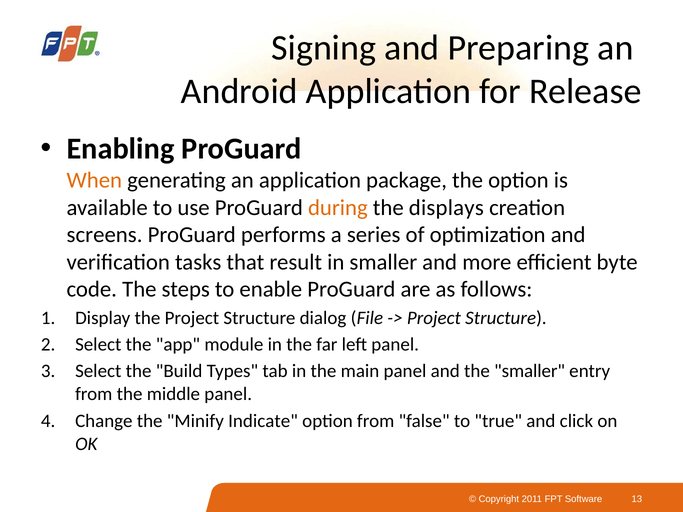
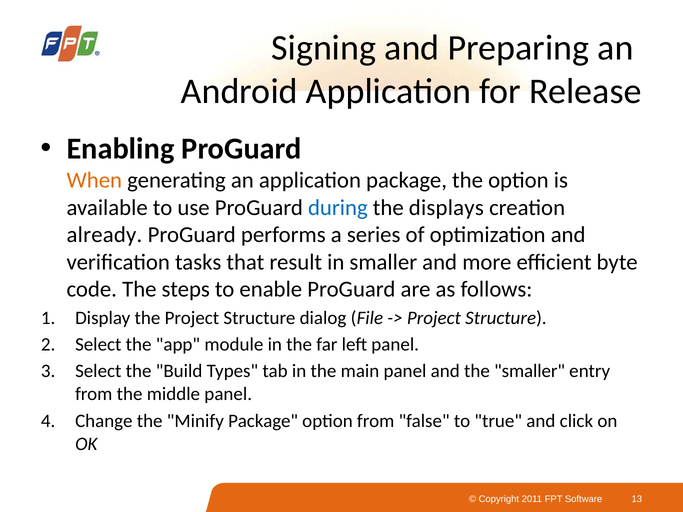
during colour: orange -> blue (338, 208)
screens: screens -> already (104, 235)
Minify Indicate: Indicate -> Package (263, 421)
